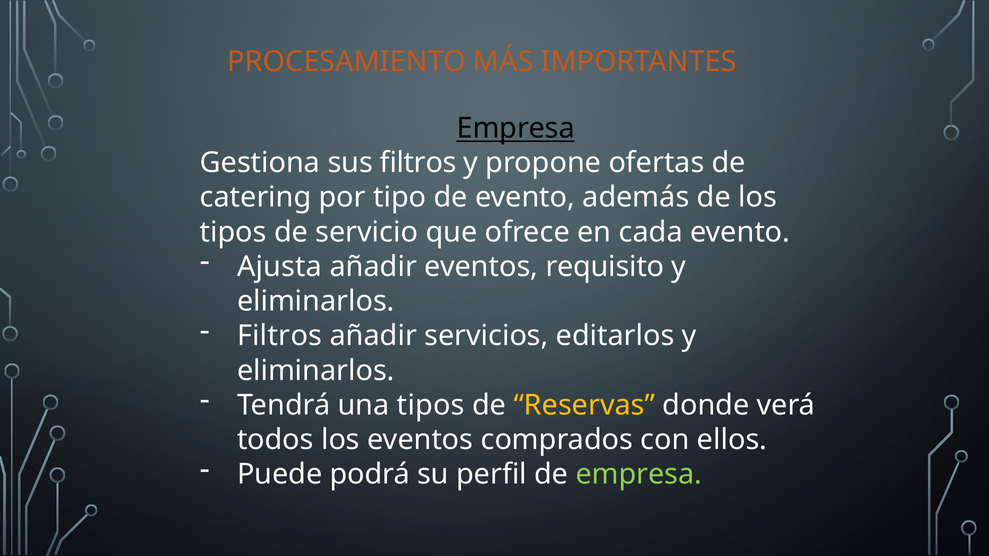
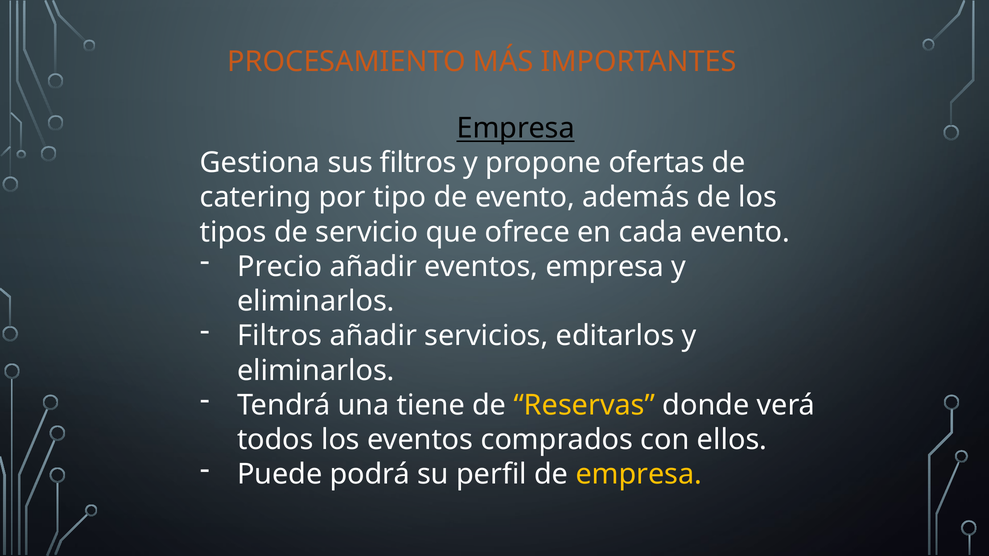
Ajusta: Ajusta -> Precio (280, 267)
eventos requisito: requisito -> empresa (605, 267)
una tipos: tipos -> tiene (431, 405)
empresa colour: light green -> yellow (639, 475)
